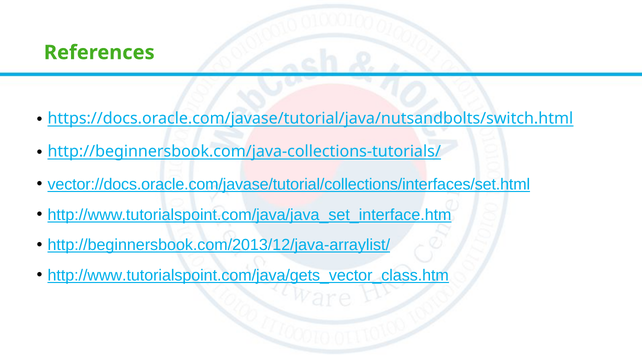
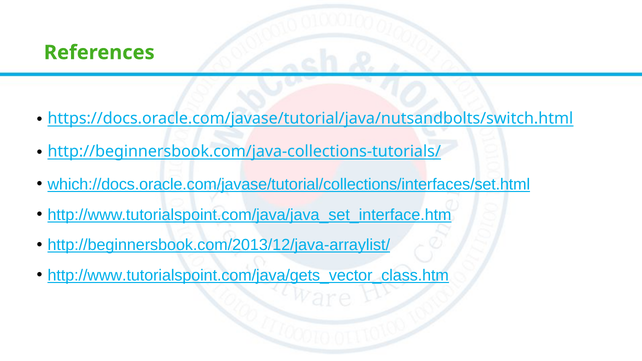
vector://docs.oracle.com/javase/tutorial/collections/interfaces/set.html: vector://docs.oracle.com/javase/tutorial/collections/interfaces/set.html -> which://docs.oracle.com/javase/tutorial/collections/interfaces/set.html (289, 185)
